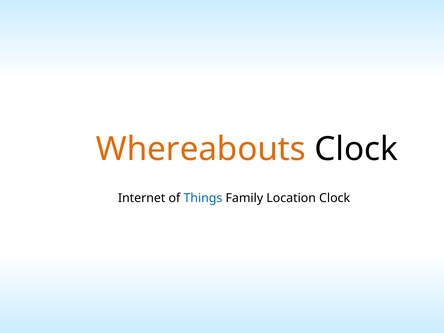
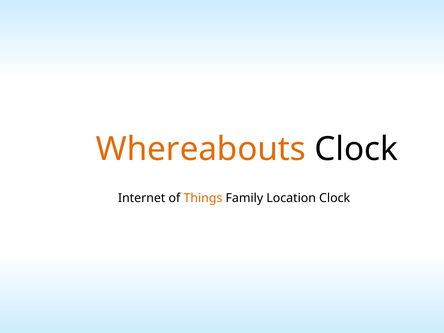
Things colour: blue -> orange (203, 198)
